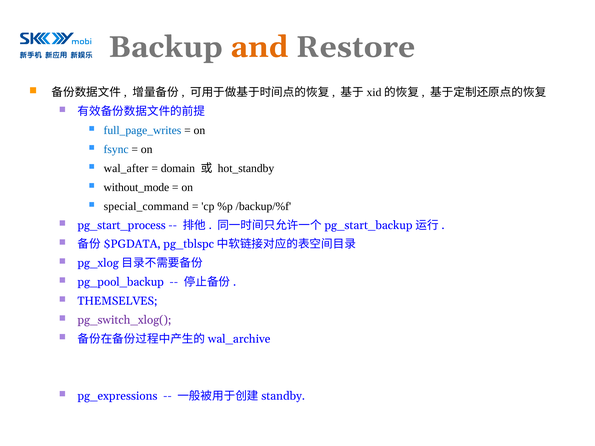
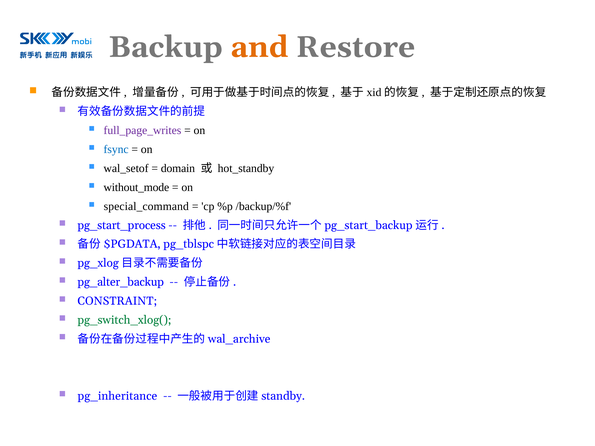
full_page_writes colour: blue -> purple (142, 130)
wal_after: wal_after -> wal_setof (126, 168)
pg_pool_backup: pg_pool_backup -> pg_alter_backup (121, 282)
THEMSELVES: THEMSELVES -> CONSTRAINT (117, 301)
pg_switch_xlog( colour: purple -> green (125, 320)
pg_expressions: pg_expressions -> pg_inheritance (117, 396)
